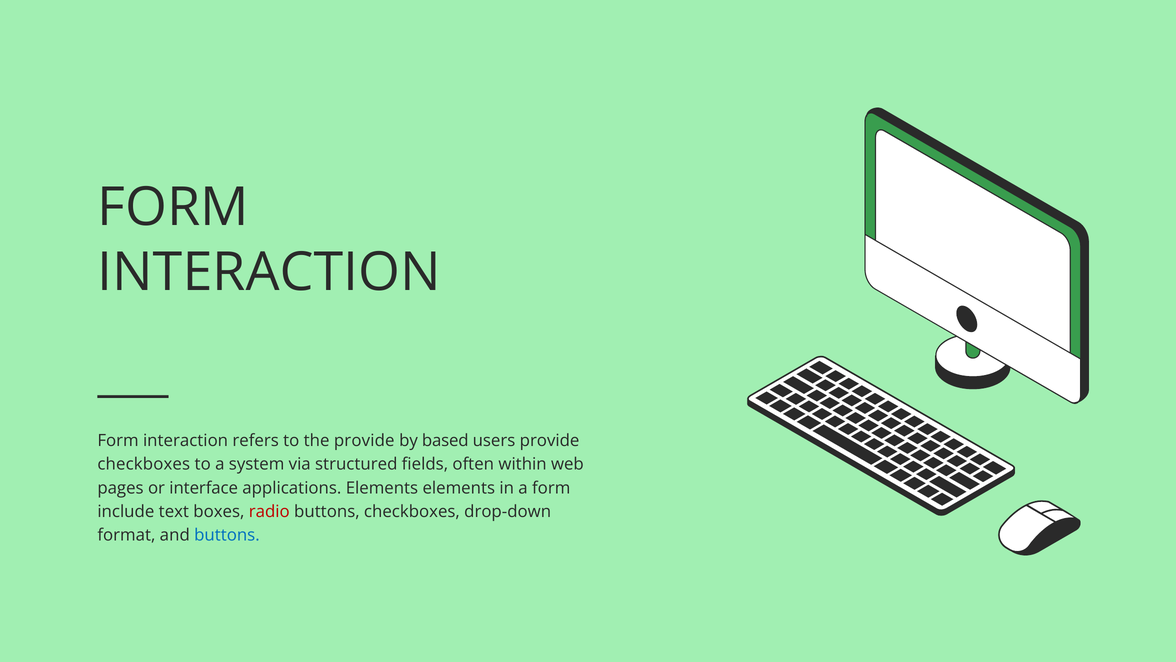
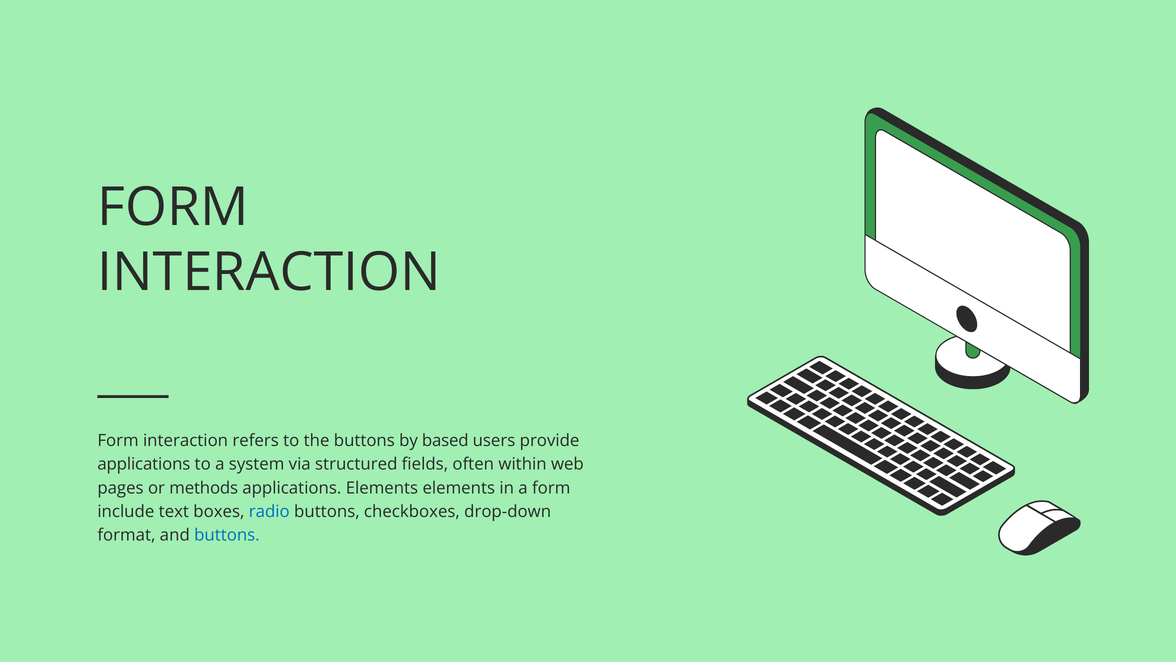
the provide: provide -> buttons (364, 440)
checkboxes: checkboxes -> applications (144, 464)
interface: interface -> methods (204, 488)
radio colour: red -> blue (269, 511)
